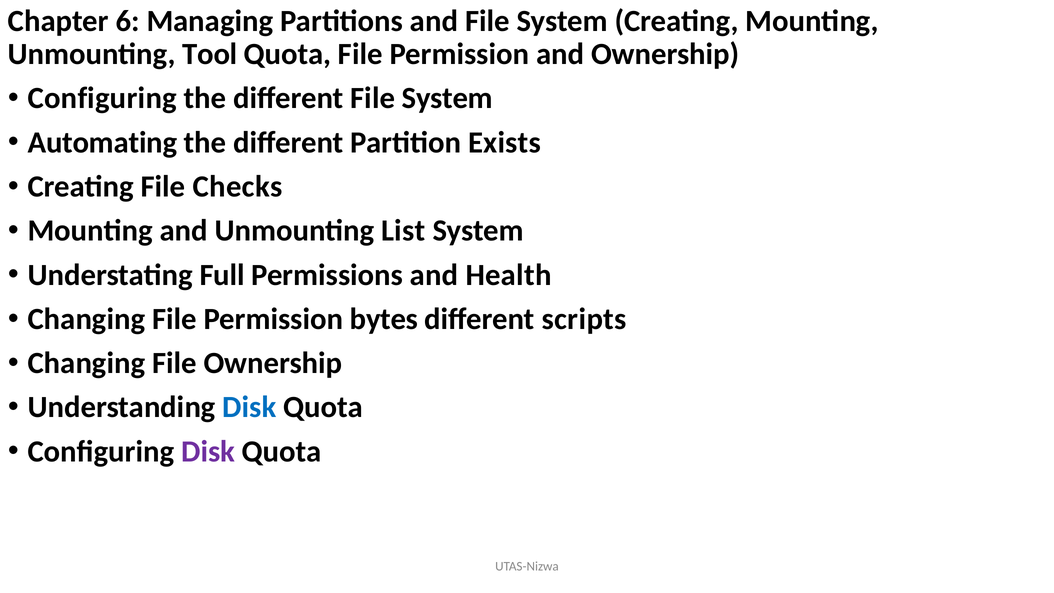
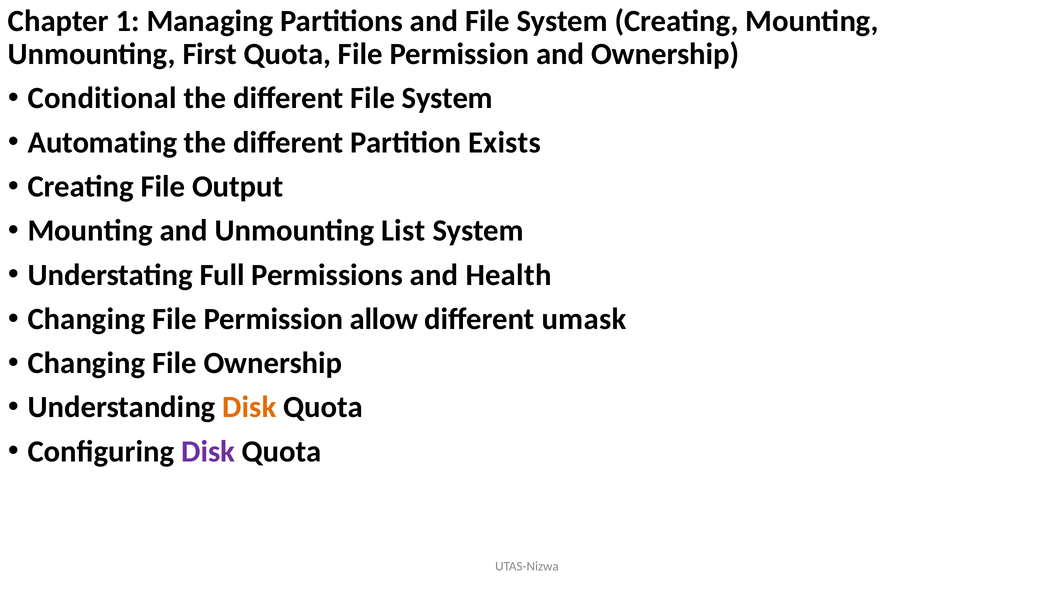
6: 6 -> 1 (128, 21)
Tool: Tool -> First (210, 54)
Configuring: Configuring -> Conditional (102, 98)
Checks: Checks -> Output (238, 187)
bytes: bytes -> allow (384, 319)
scripts: scripts -> umask (584, 319)
Disk colour: blue -> orange (249, 407)
